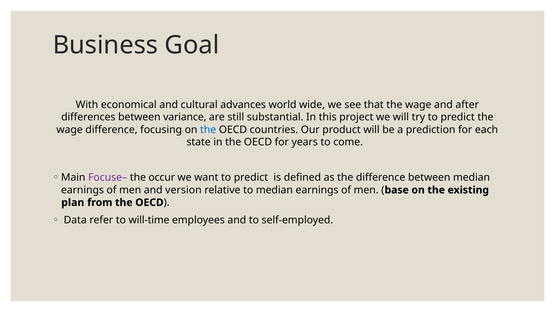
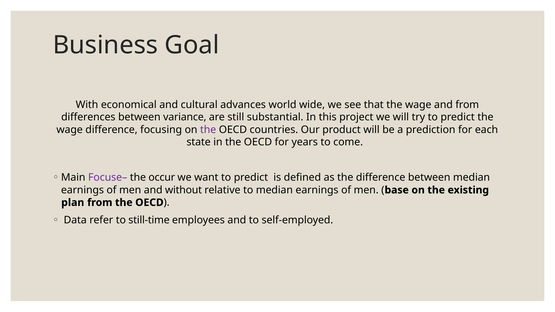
and after: after -> from (467, 105)
the colour: blue -> purple (208, 130)
version: version -> without (184, 190)
will-time: will-time -> still-time (149, 220)
